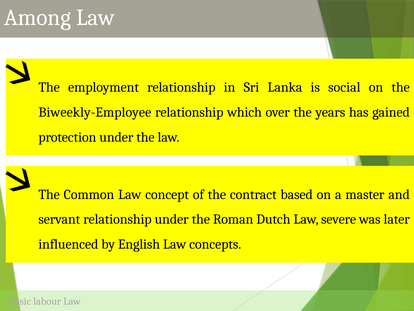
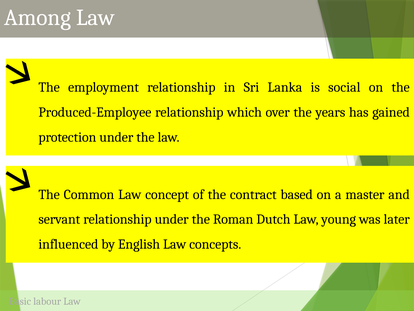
Biweekly-Employee: Biweekly-Employee -> Produced-Employee (95, 112)
severe: severe -> young (339, 219)
